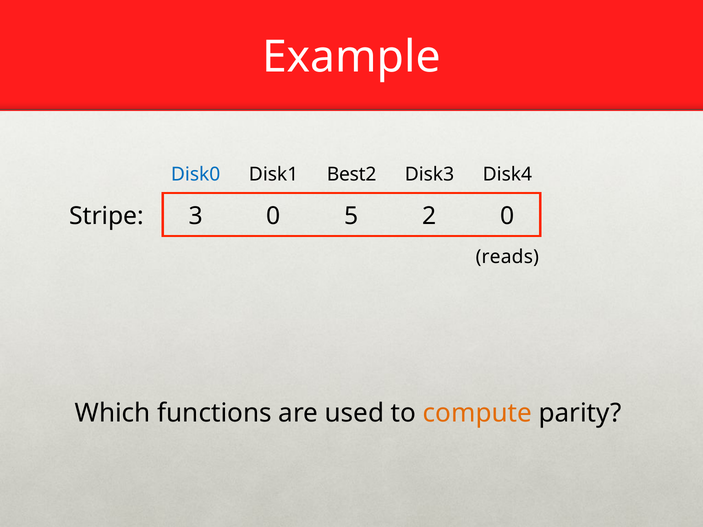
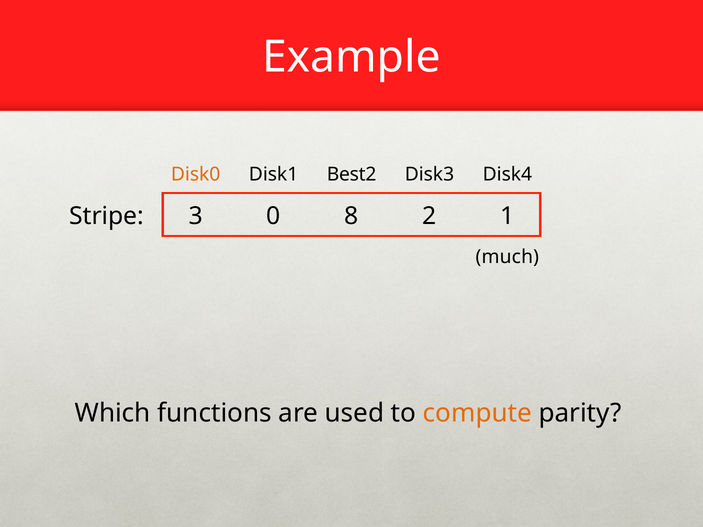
Disk0 colour: blue -> orange (196, 175)
5: 5 -> 8 (352, 216)
2 0: 0 -> 1 (507, 216)
reads: reads -> much (507, 257)
